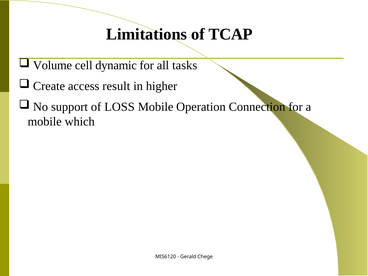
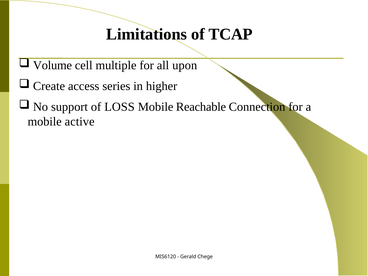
dynamic: dynamic -> multiple (116, 65)
tasks: tasks -> upon (185, 65)
result: result -> series (116, 86)
Operation: Operation -> Reachable (201, 107)
which: which -> active (80, 122)
